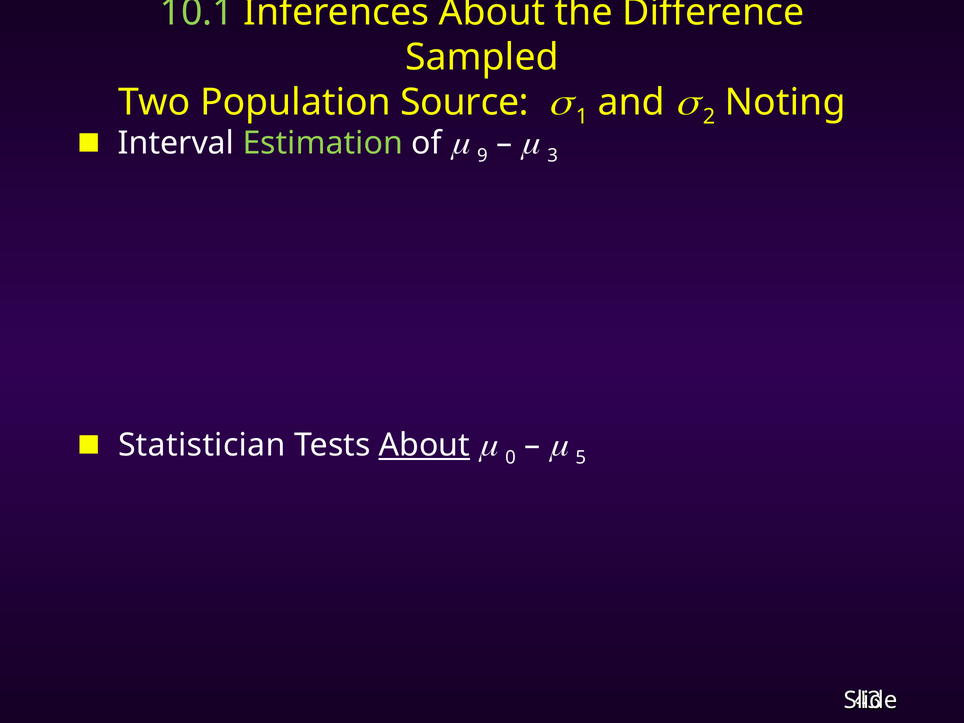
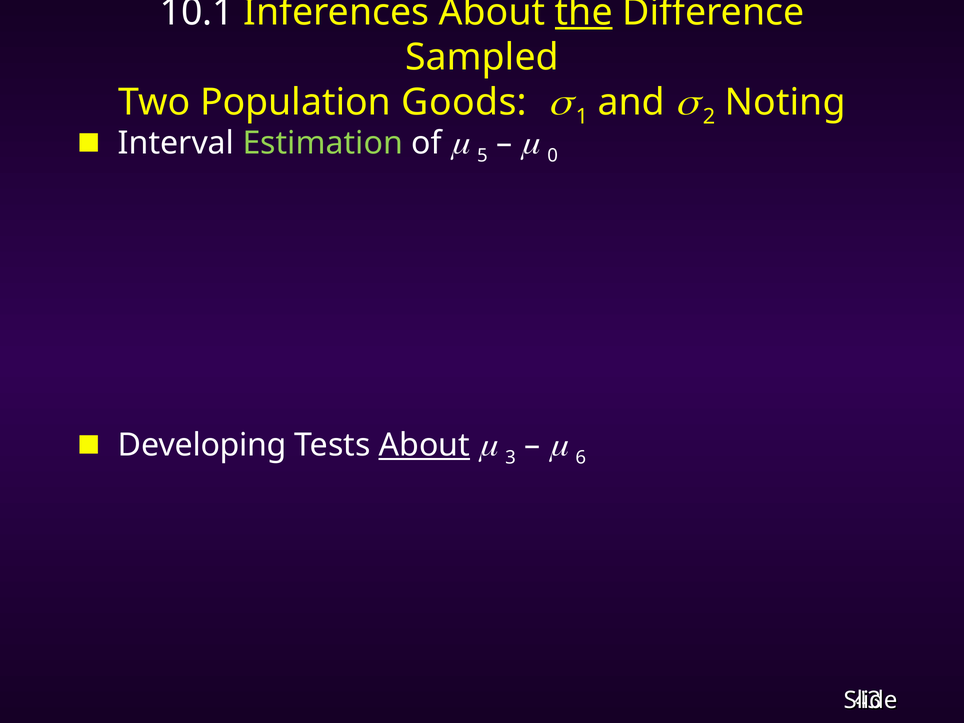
10.1 colour: light green -> white (197, 12)
the underline: none -> present (584, 12)
Source: Source -> Goods (464, 102)
9: 9 -> 5 (482, 156)
3: 3 -> 0 (553, 156)
Statistician: Statistician -> Developing (202, 445)
0: 0 -> 3 (511, 458)
5: 5 -> 6 (581, 458)
